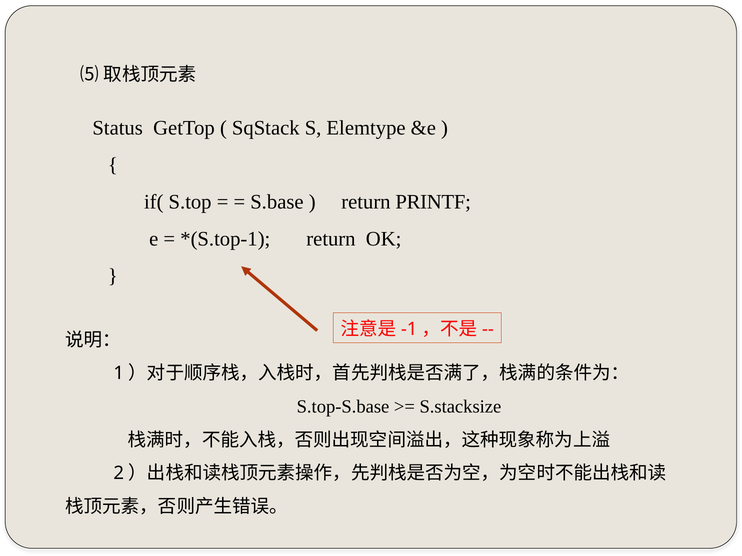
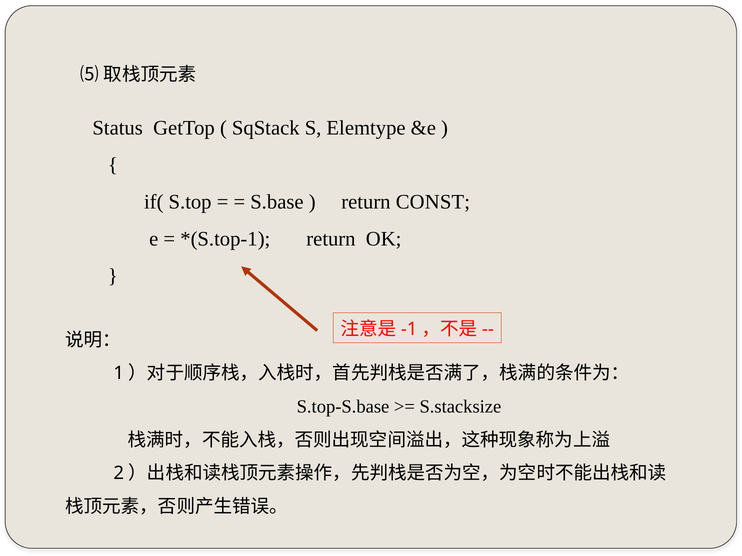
PRINTF: PRINTF -> CONST (433, 202)
